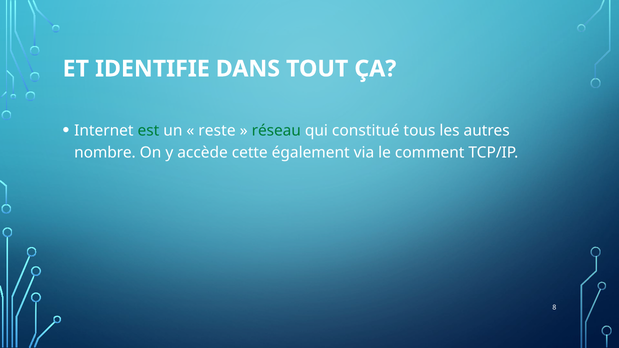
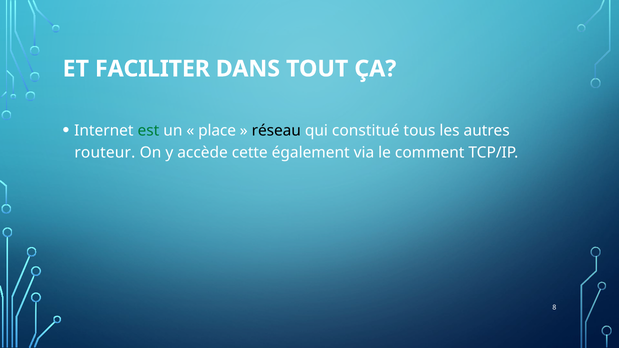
IDENTIFIE: IDENTIFIE -> FACILITER (152, 69)
reste: reste -> place (217, 131)
réseau colour: green -> black (276, 131)
nombre: nombre -> routeur (105, 153)
